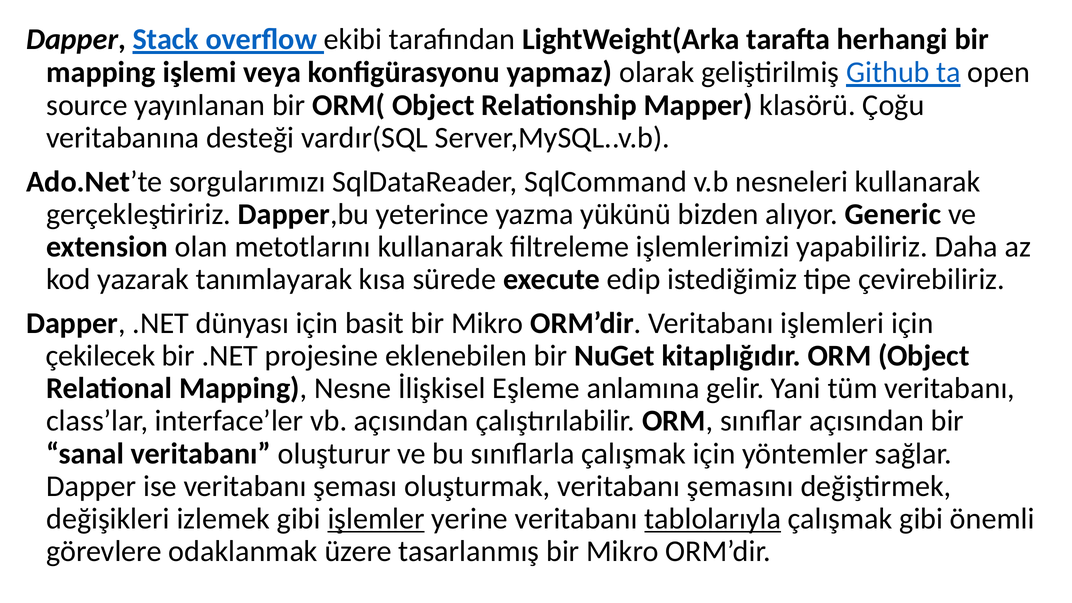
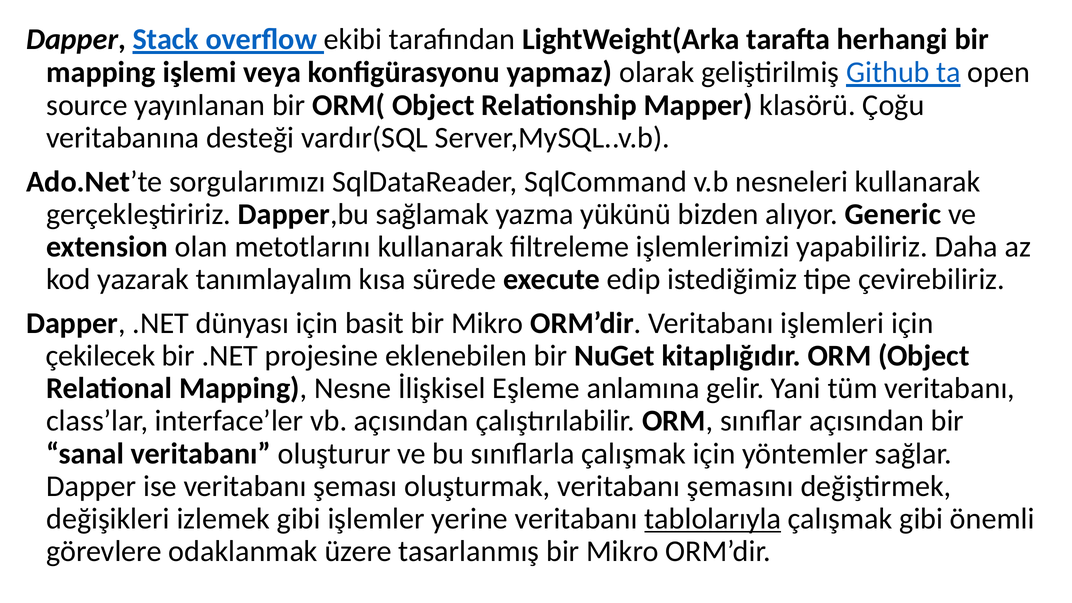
yeterince: yeterince -> sağlamak (432, 214)
tanımlayarak: tanımlayarak -> tanımlayalım (274, 279)
işlemler underline: present -> none (376, 519)
